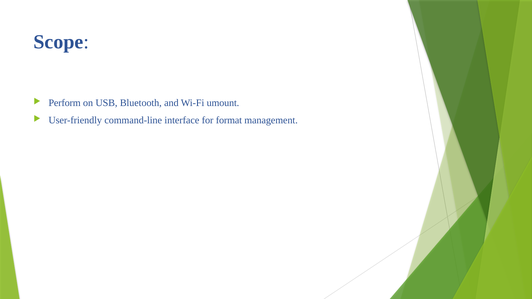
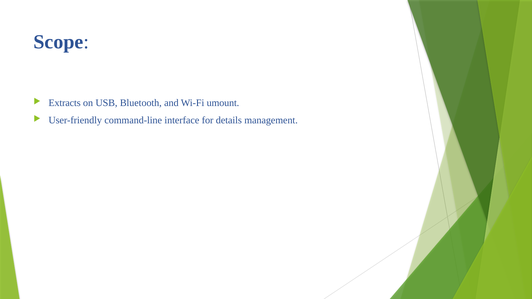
Perform: Perform -> Extracts (65, 103)
format: format -> details (229, 120)
